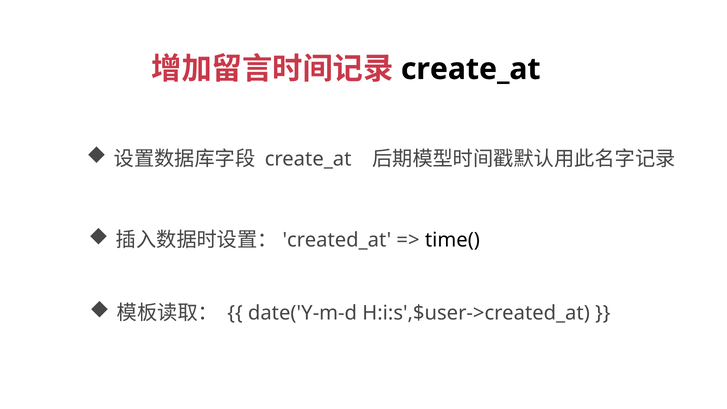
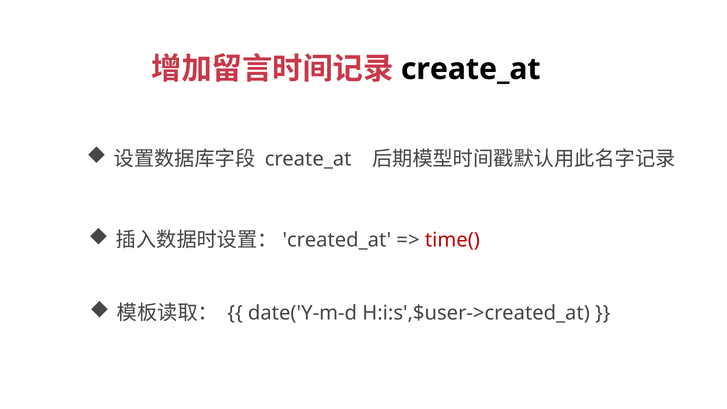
time( colour: black -> red (452, 240)
